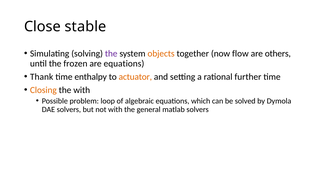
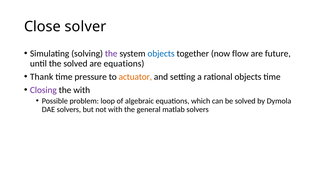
stable: stable -> solver (85, 27)
objects colour: orange -> blue (161, 53)
others: others -> future (278, 53)
the frozen: frozen -> solved (75, 63)
enthalpy: enthalpy -> pressure (91, 77)
rational further: further -> objects (248, 77)
Closing colour: orange -> purple (43, 90)
